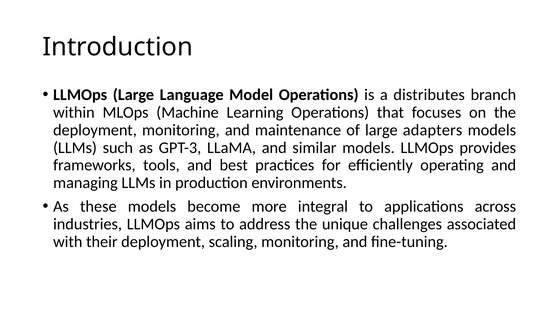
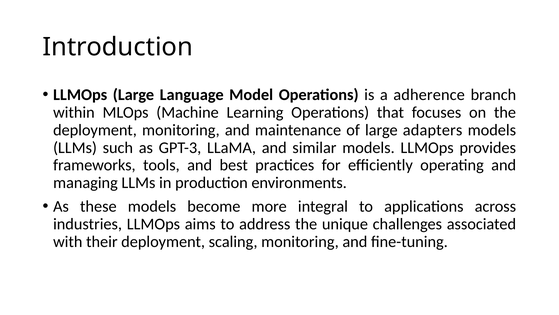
distributes: distributes -> adherence (429, 95)
